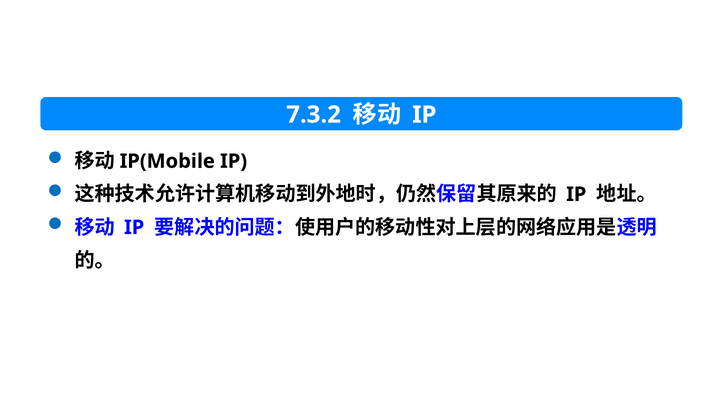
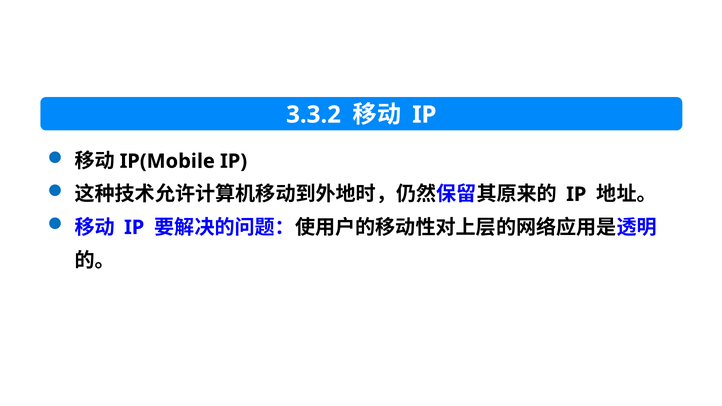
7.3.2: 7.3.2 -> 3.3.2 (314, 115)
